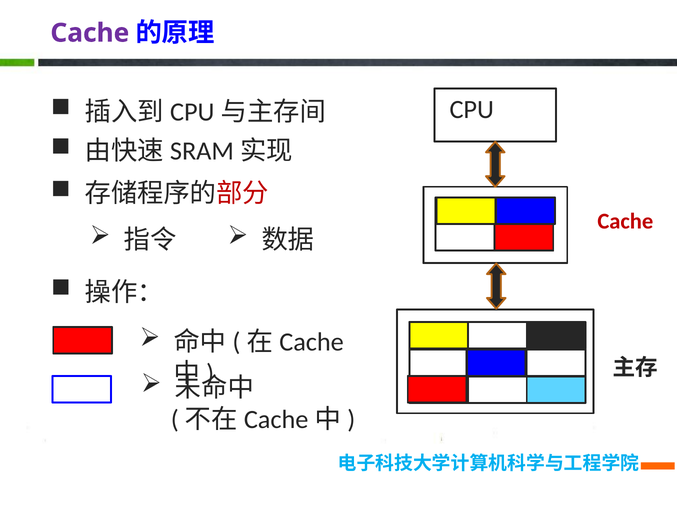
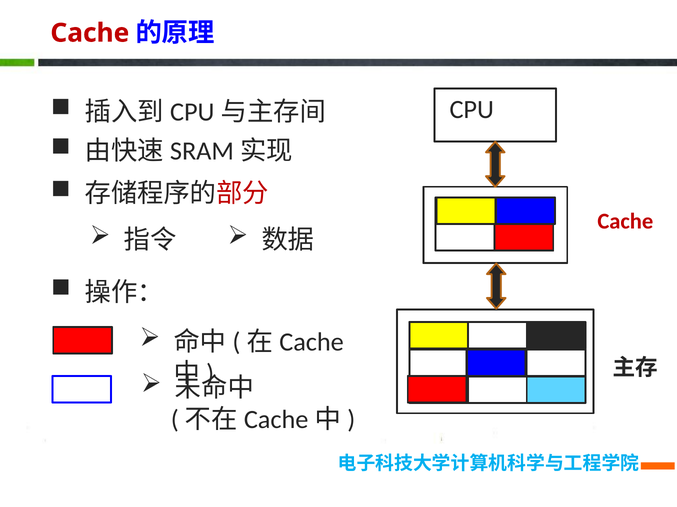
Cache colour: purple -> red (90, 33)
